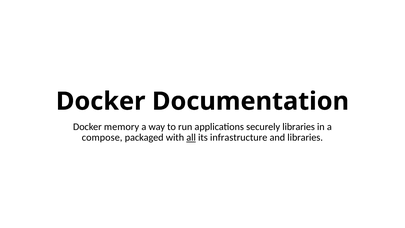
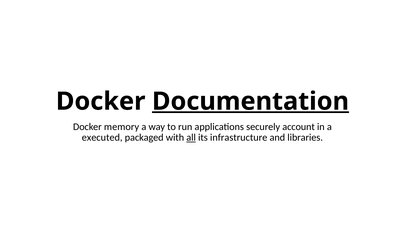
Documentation underline: none -> present (251, 101)
securely libraries: libraries -> account (299, 127)
compose: compose -> executed (102, 138)
